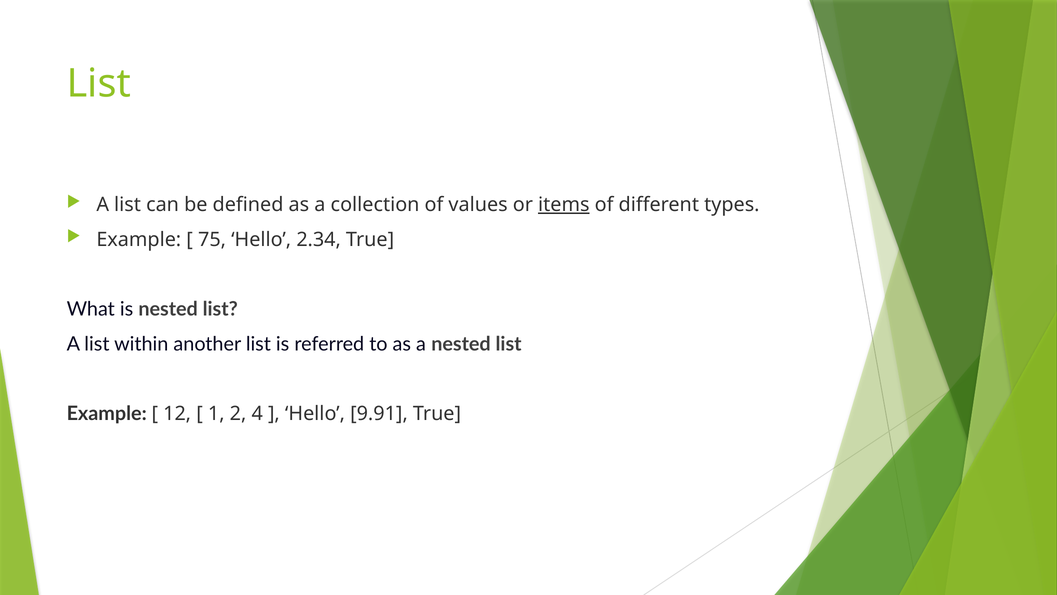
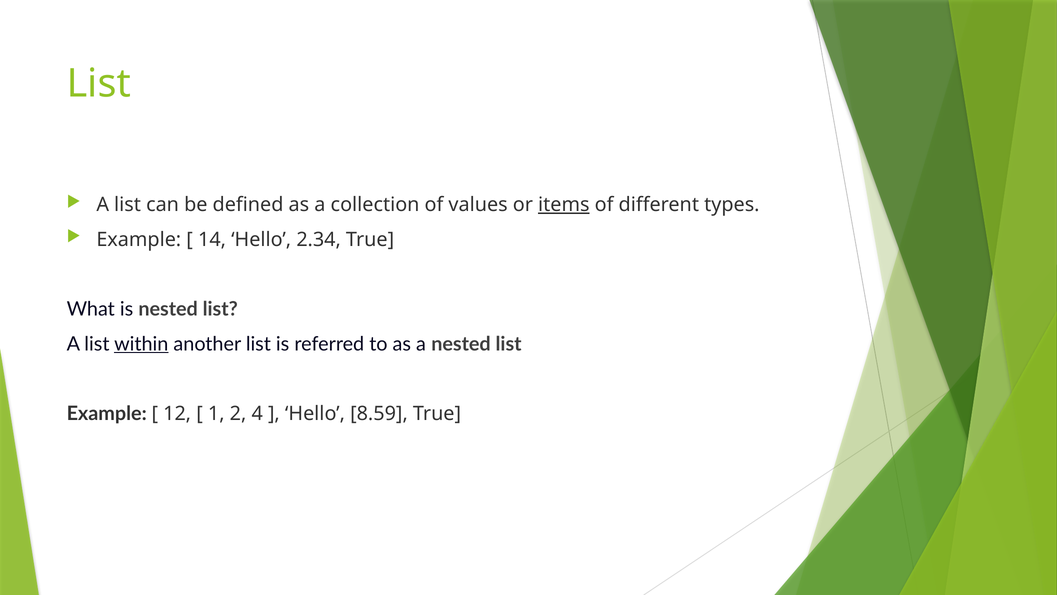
75: 75 -> 14 (212, 239)
within underline: none -> present (141, 344)
9.91: 9.91 -> 8.59 (379, 413)
